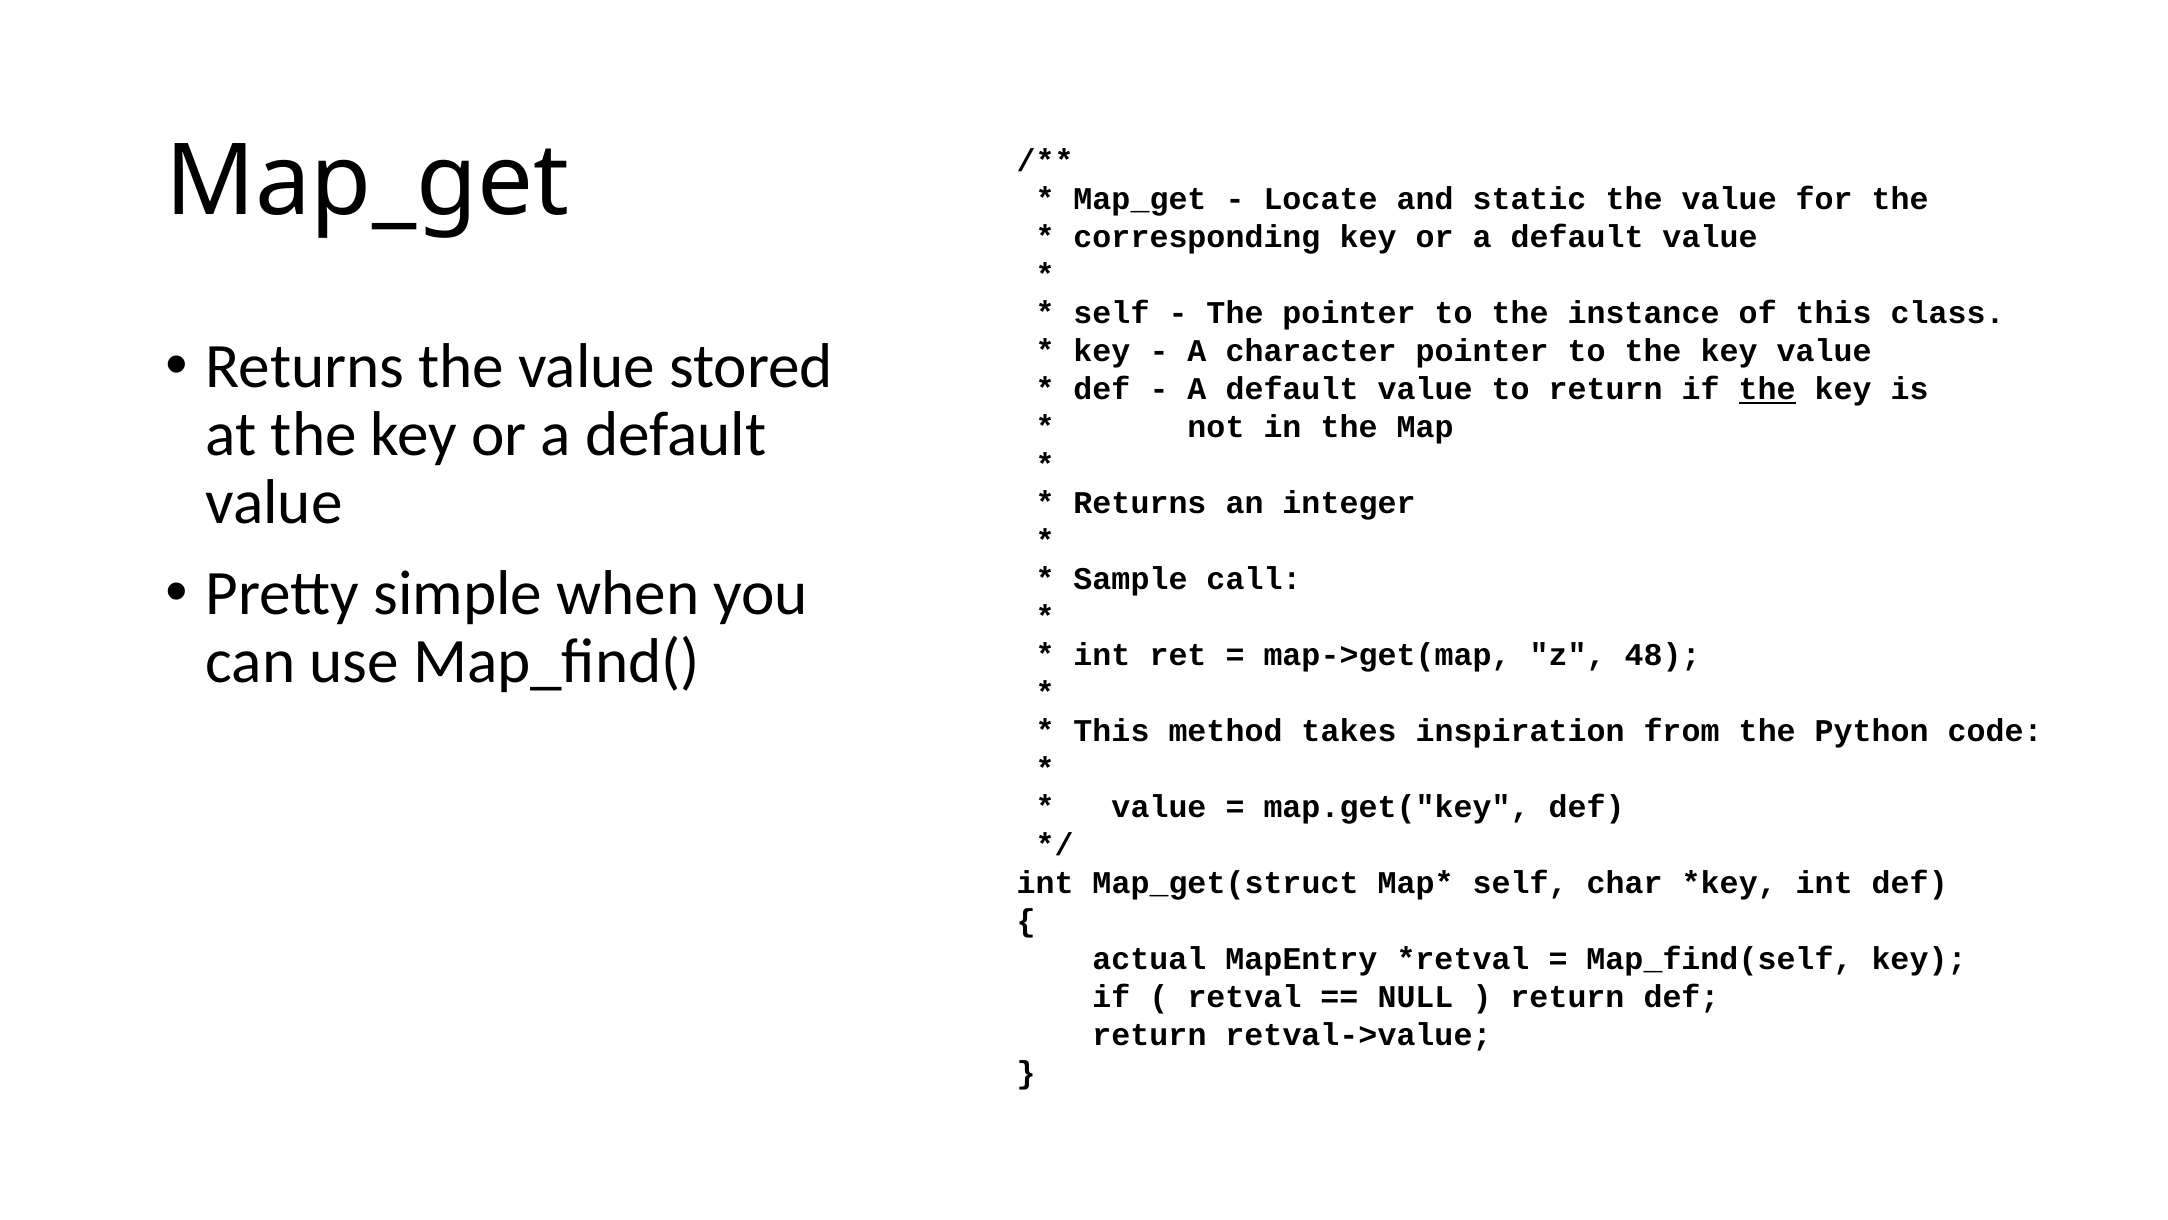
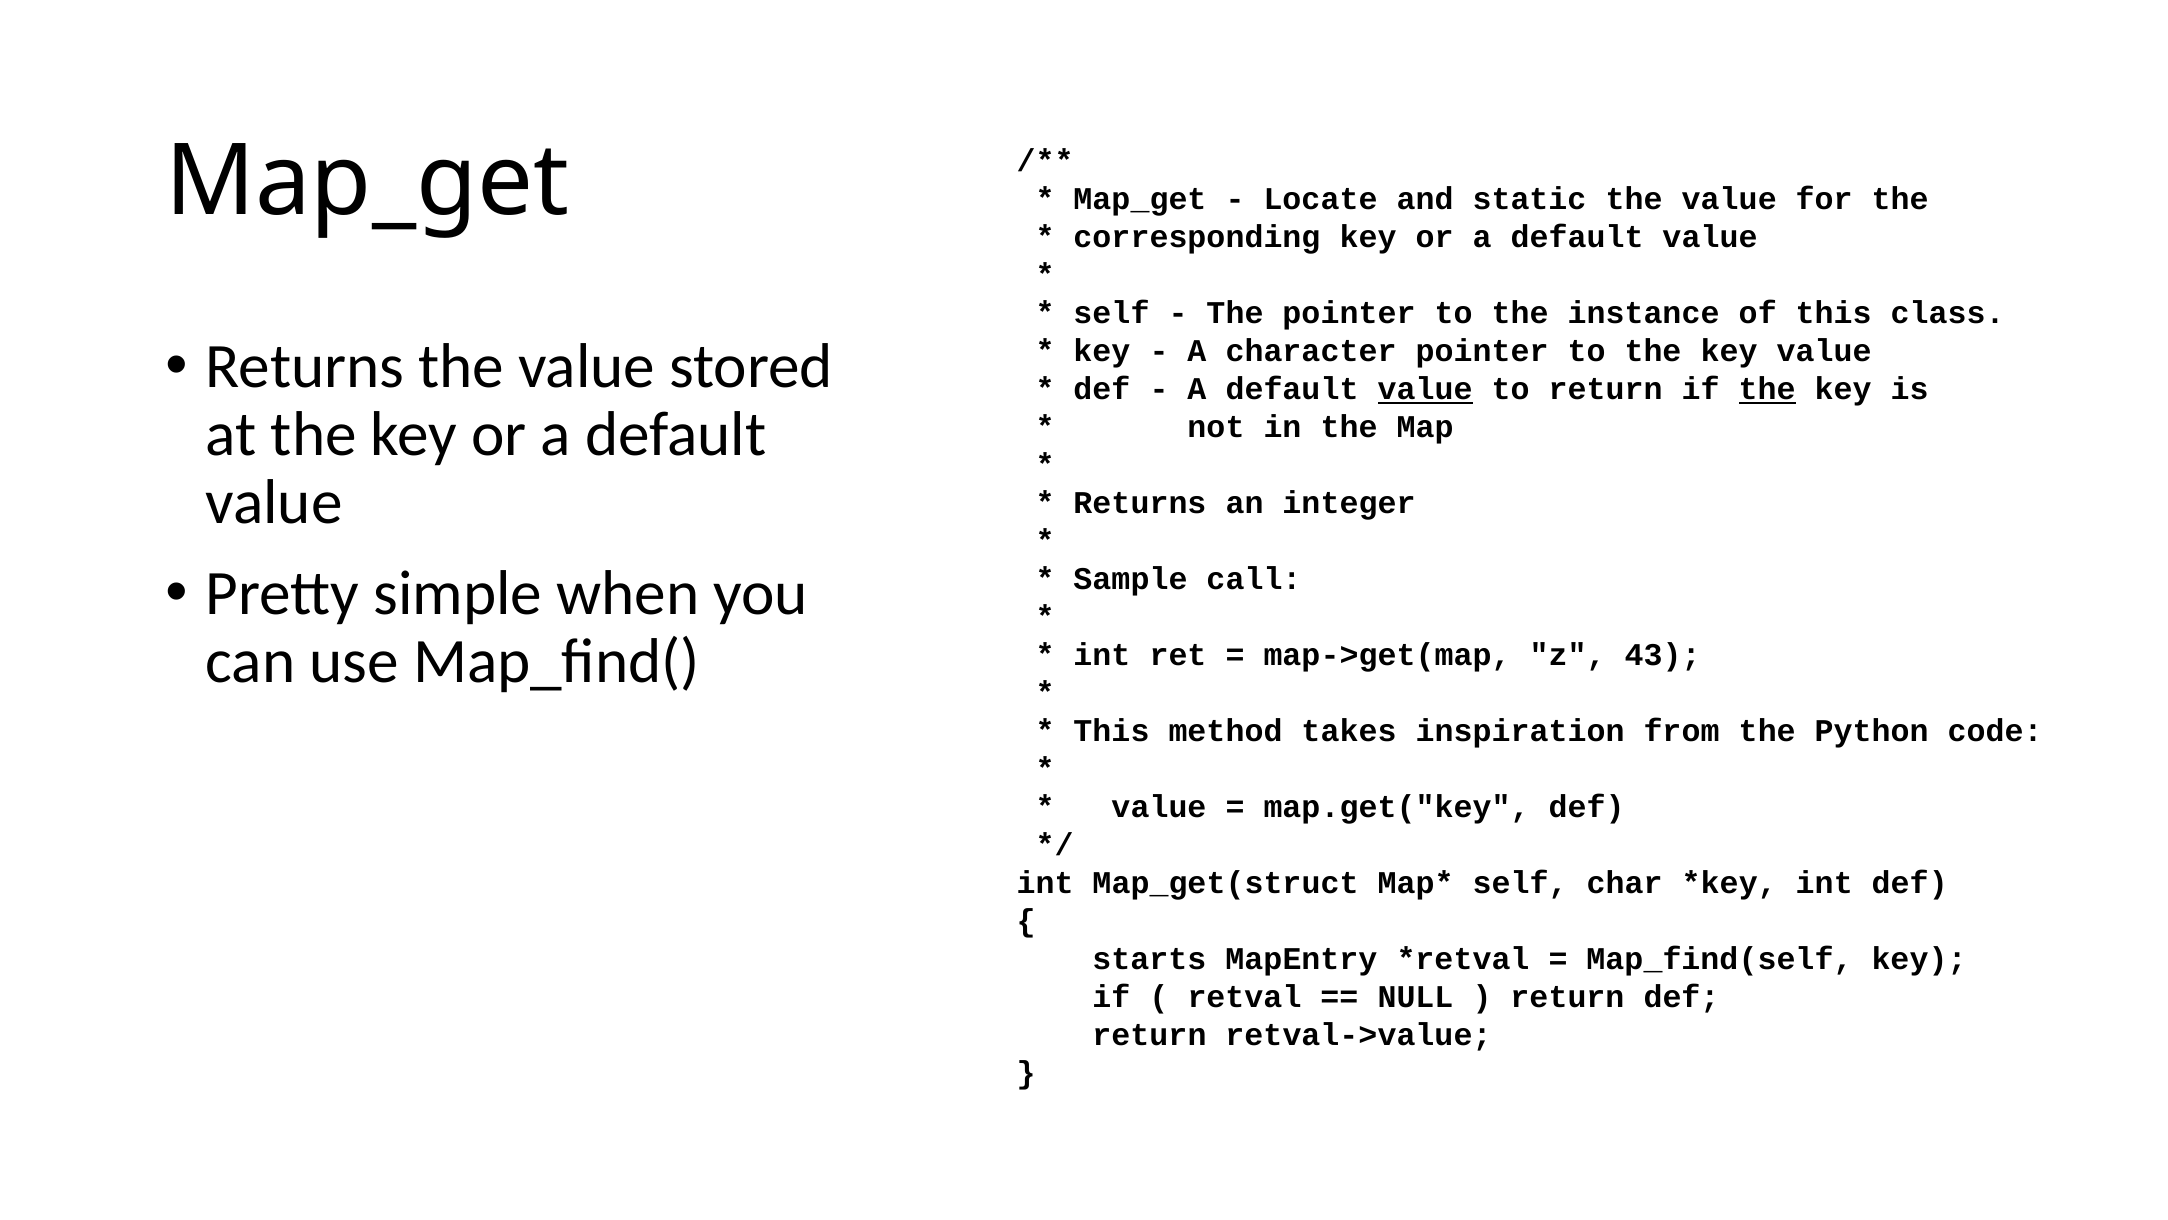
value underline: none -> present (1425, 389)
48: 48 -> 43 (1663, 655)
actual: actual -> starts (1149, 959)
